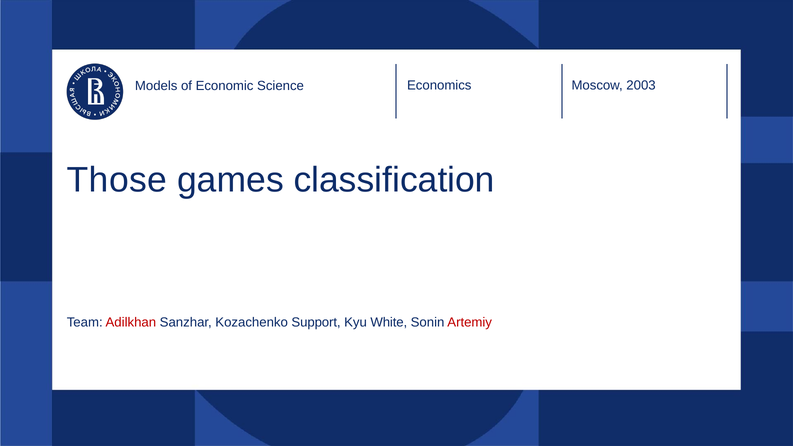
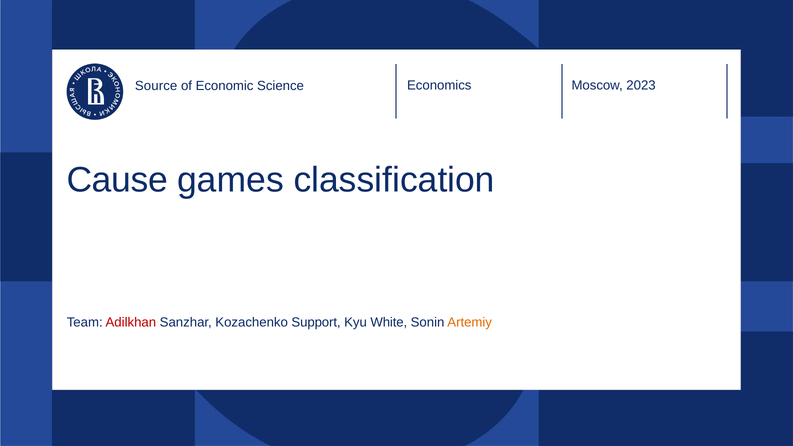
Models: Models -> Source (156, 86)
2003: 2003 -> 2023 (641, 85)
Those: Those -> Cause (117, 180)
Artemiy colour: red -> orange (470, 323)
